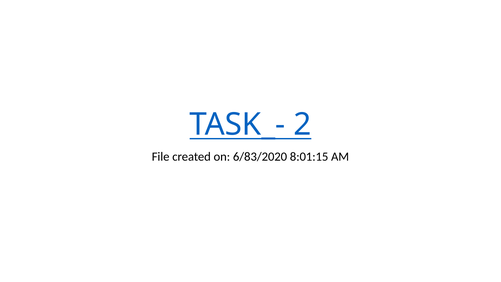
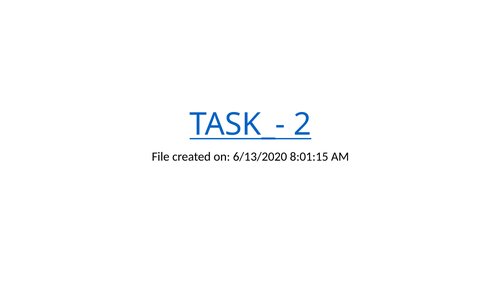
6/83/2020: 6/83/2020 -> 6/13/2020 (260, 157)
